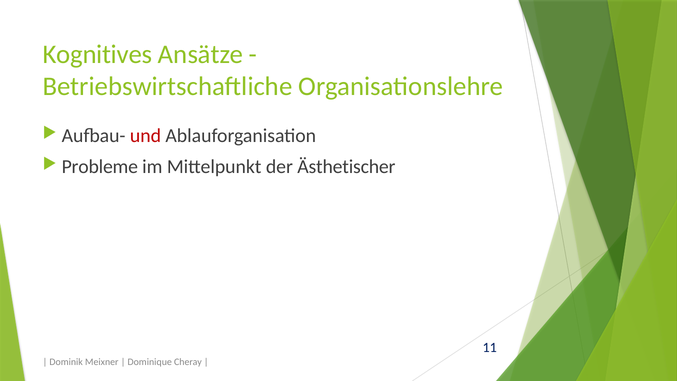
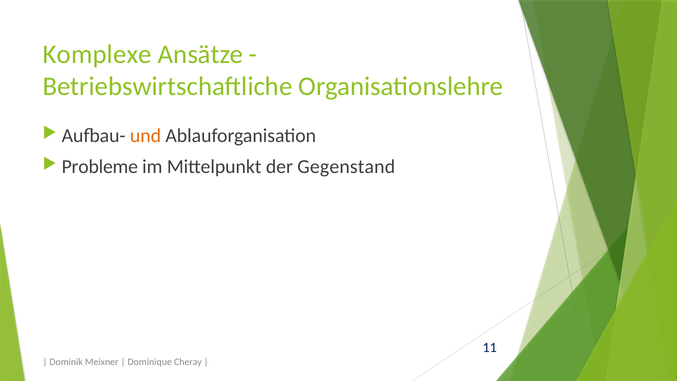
Kognitives: Kognitives -> Komplexe (97, 54)
und colour: red -> orange (146, 136)
Ästhetischer: Ästhetischer -> Gegenstand (346, 167)
